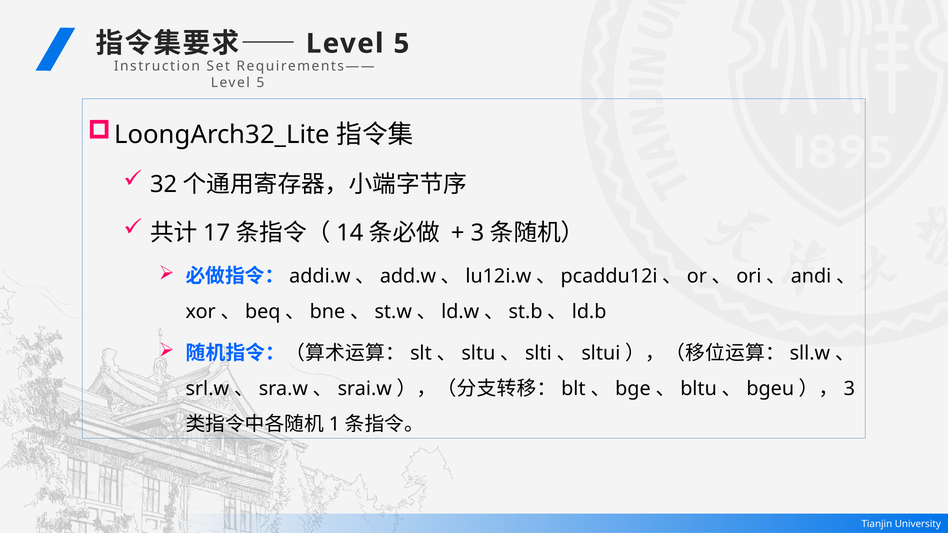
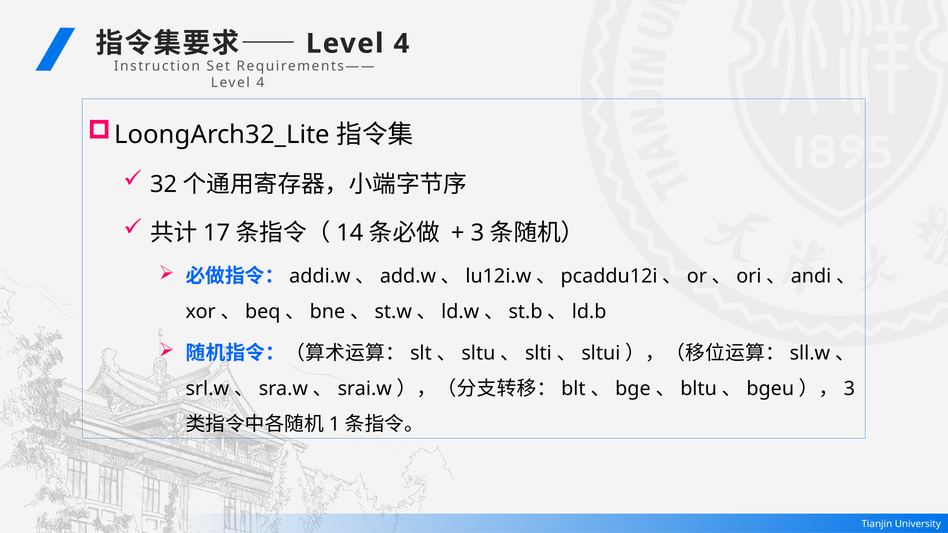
5: 5 -> 4 (401, 44)
5: 5 -> 4 (260, 83)
